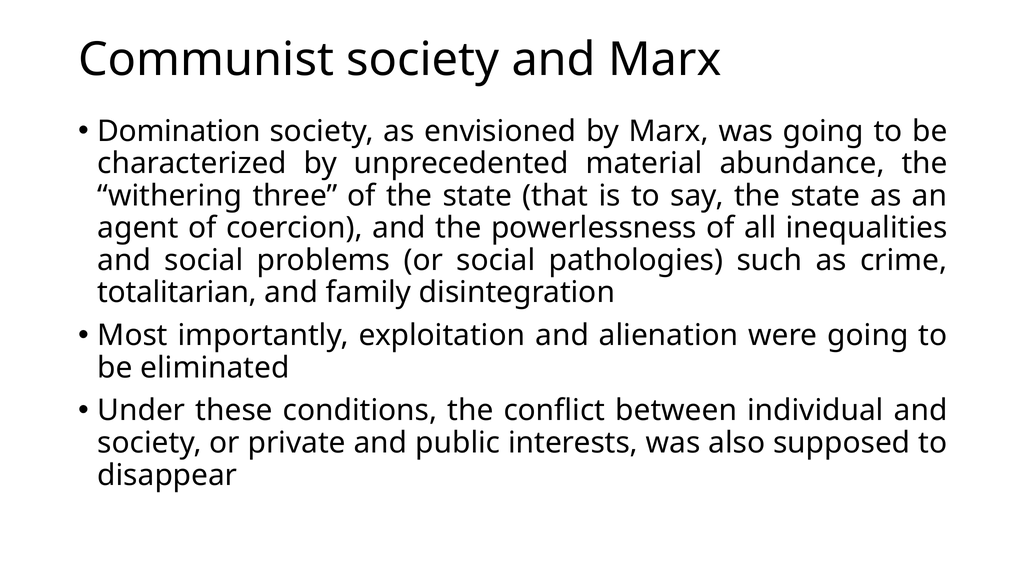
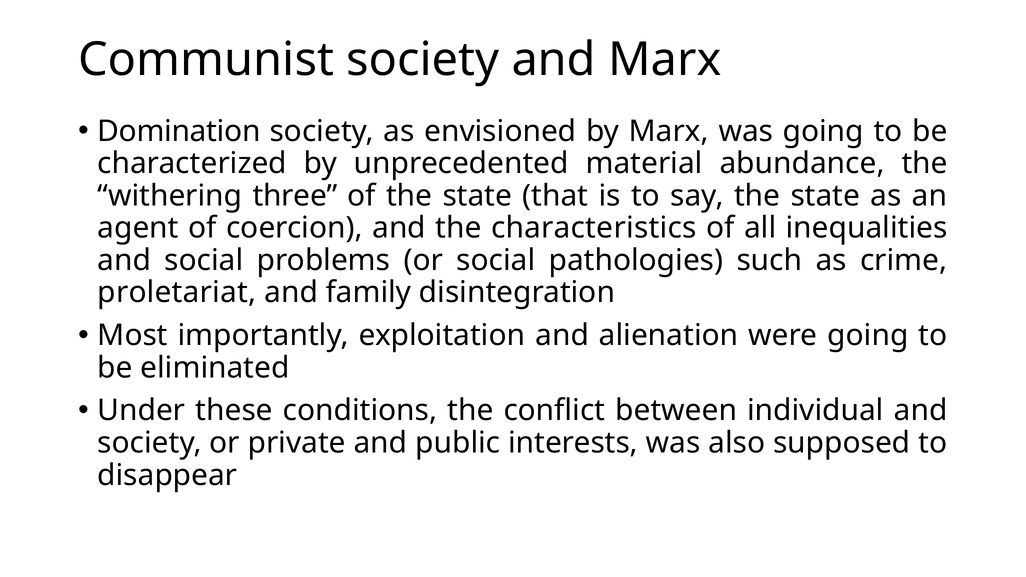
powerlessness: powerlessness -> characteristics (594, 228)
totalitarian: totalitarian -> proletariat (177, 293)
